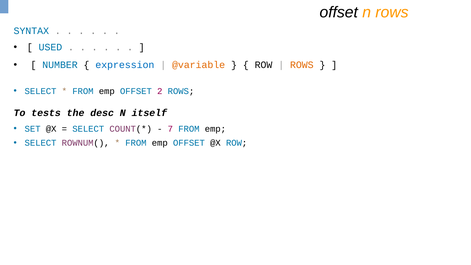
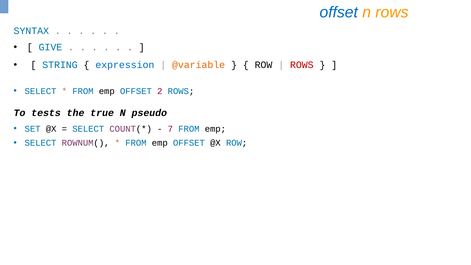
offset colour: black -> blue (339, 12)
USED: USED -> GIVE (50, 47)
NUMBER: NUMBER -> STRING (60, 65)
ROWS colour: orange -> red (302, 65)
desc: desc -> true (102, 113)
itself: itself -> pseudo (149, 113)
